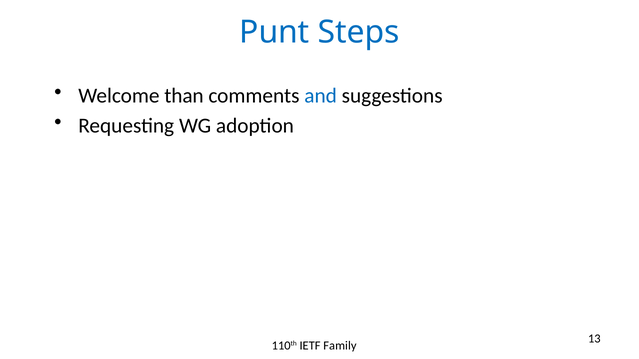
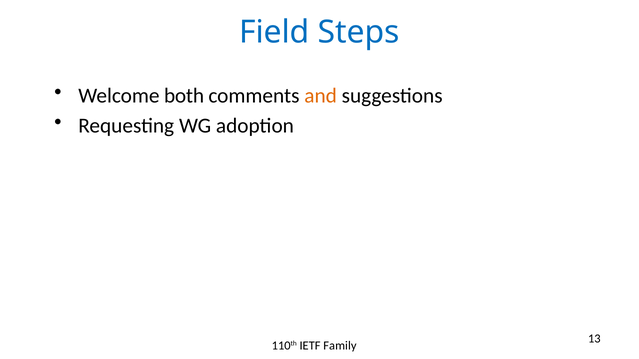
Punt: Punt -> Field (274, 32)
than: than -> both (184, 96)
and colour: blue -> orange (321, 96)
